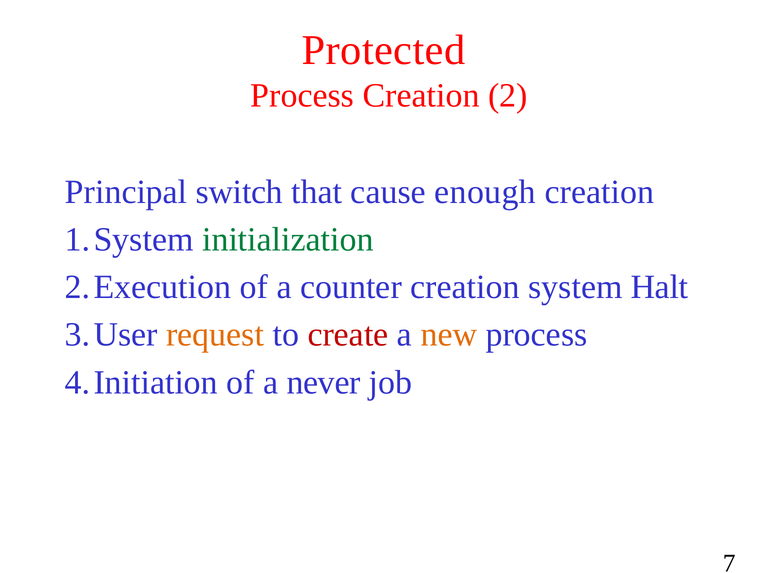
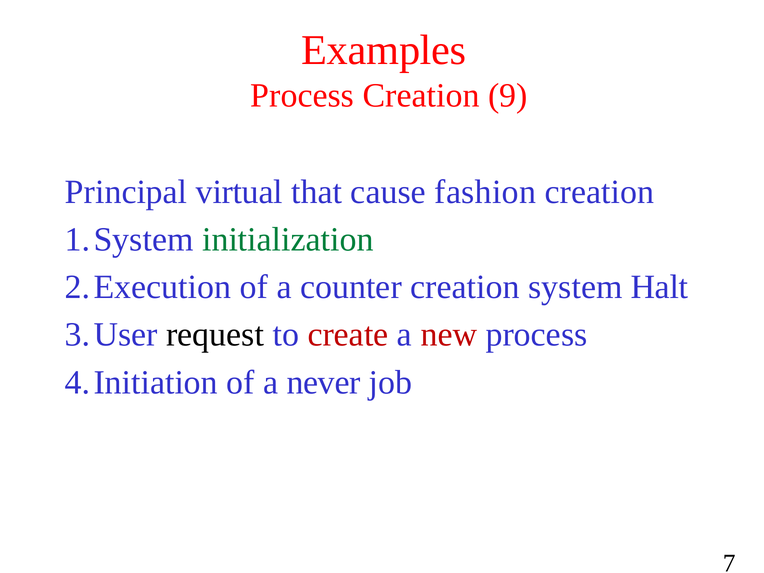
Protected: Protected -> Examples (384, 50)
2: 2 -> 9 (508, 96)
switch: switch -> virtual (239, 192)
enough: enough -> fashion (485, 192)
request colour: orange -> black (215, 335)
new colour: orange -> red (449, 335)
